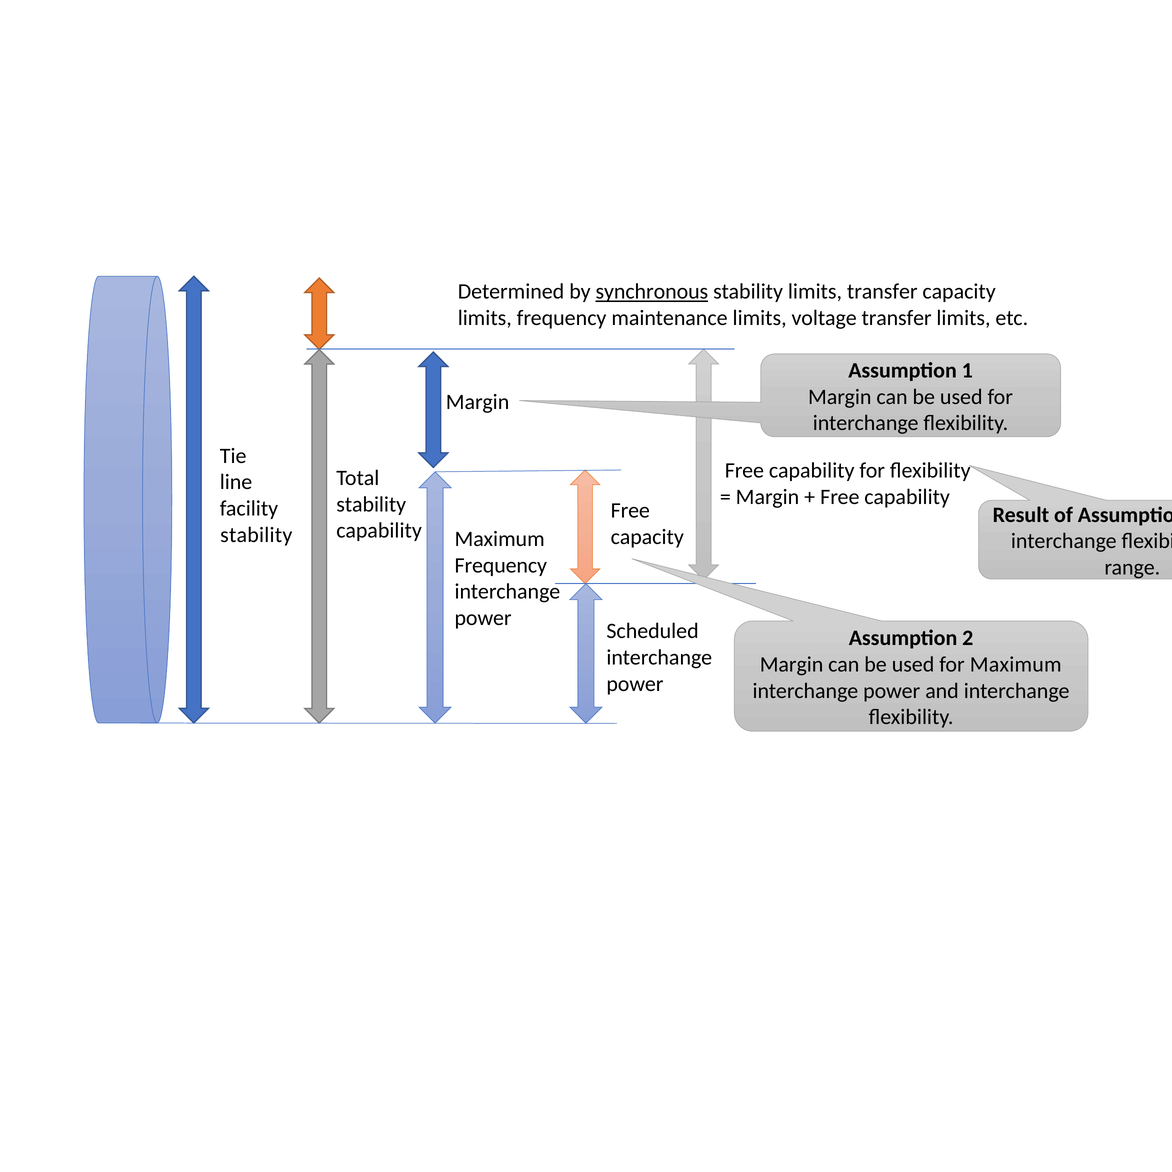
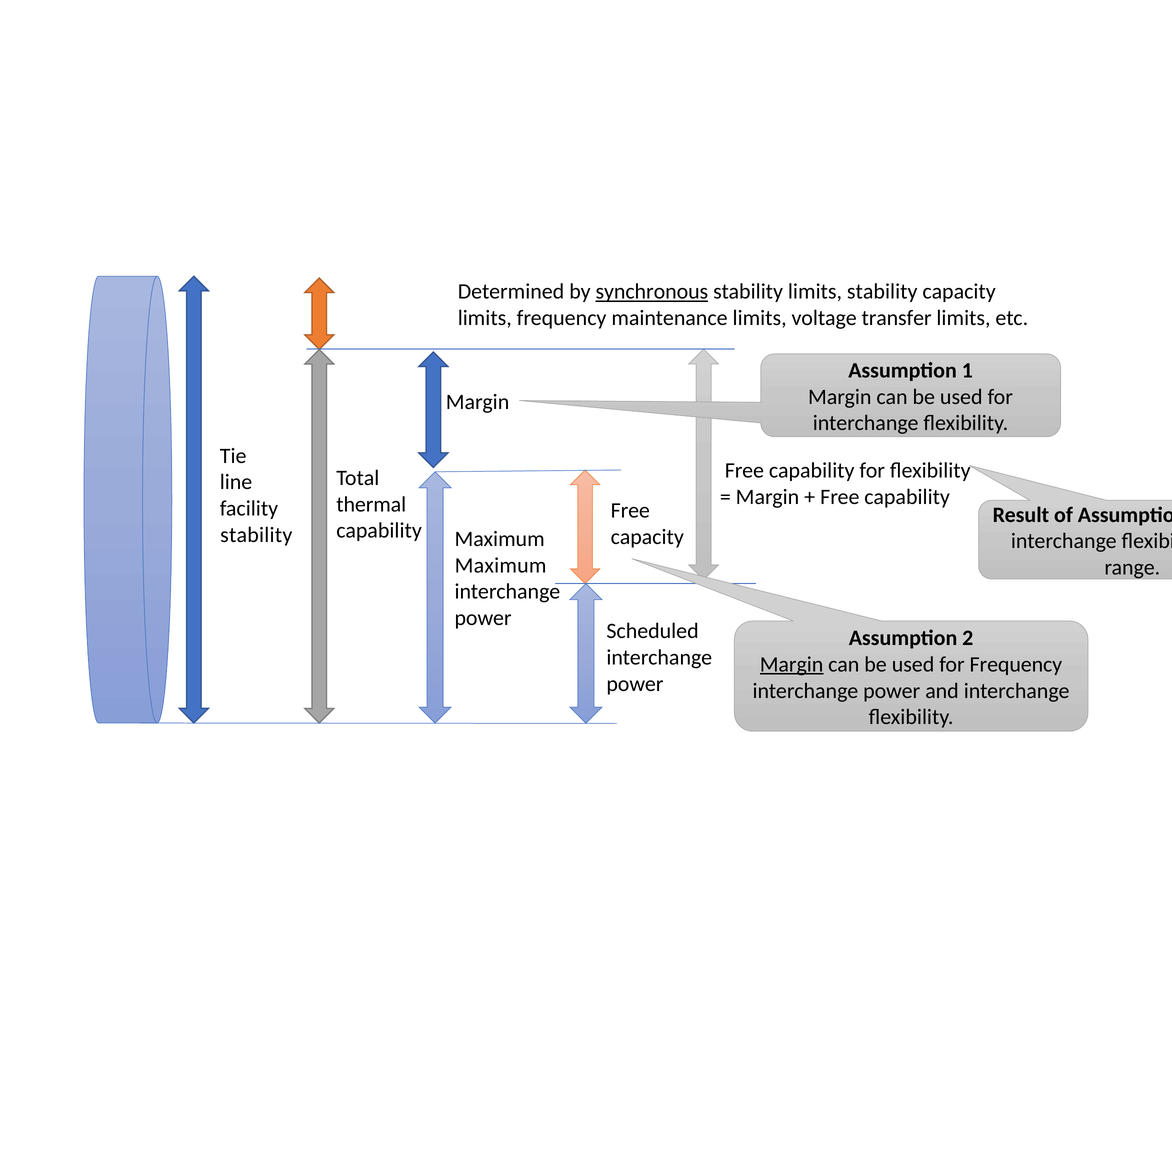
limits transfer: transfer -> stability (882, 292)
stability: stability -> thermal (371, 504)
Frequency: Frequency -> Maximum (501, 565)
Margin underline: none -> present (792, 664)
for Maximum: Maximum -> Frequency (1016, 664)
